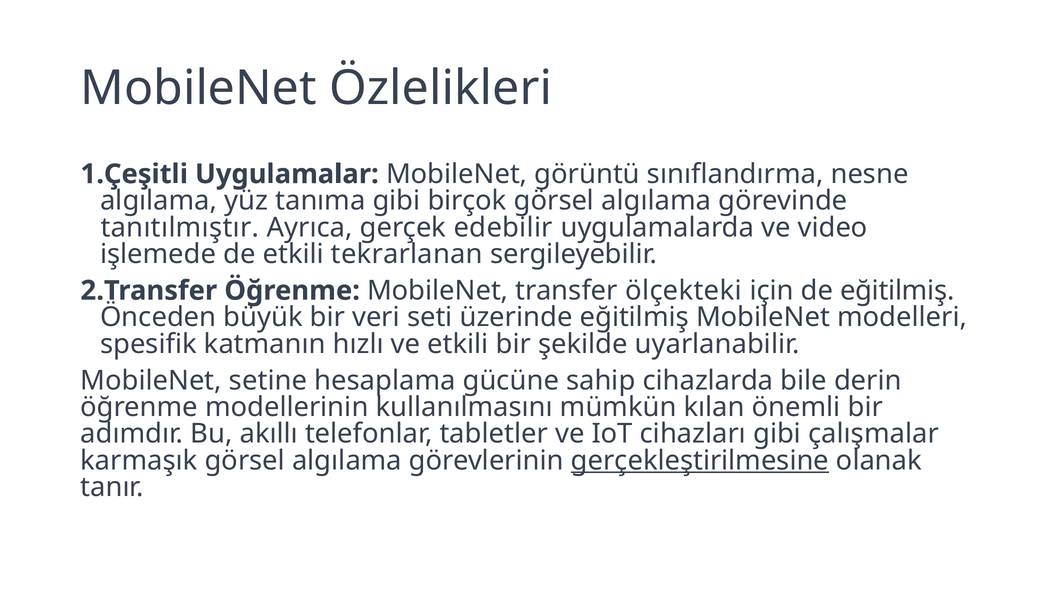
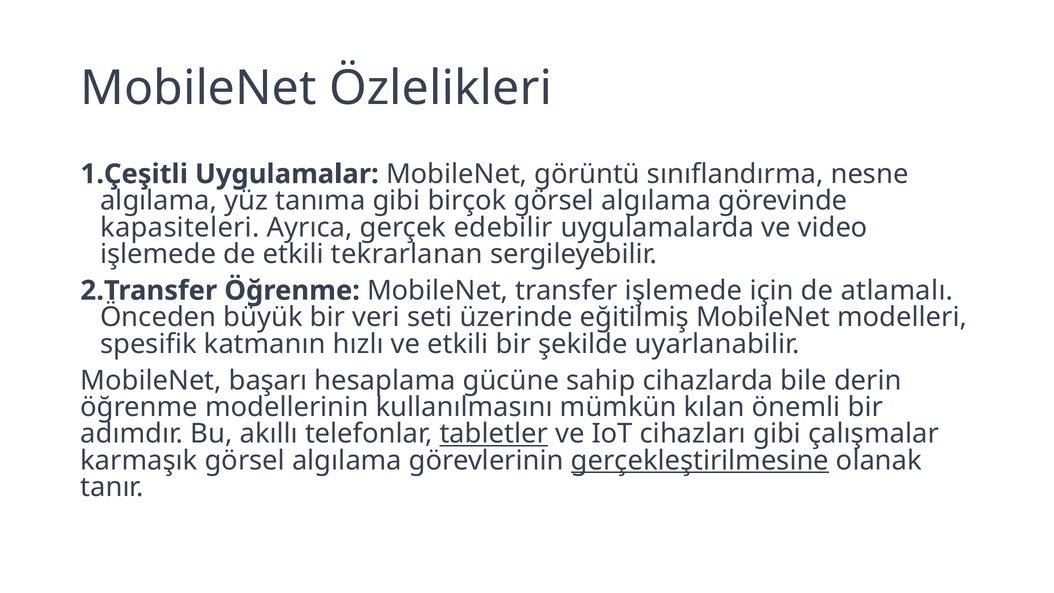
tanıtılmıştır: tanıtılmıştır -> kapasiteleri (180, 227)
transfer ölçekteki: ölçekteki -> işlemede (684, 291)
de eğitilmiş: eğitilmiş -> atlamalı (897, 291)
setine: setine -> başarı (268, 380)
tabletler underline: none -> present (494, 434)
